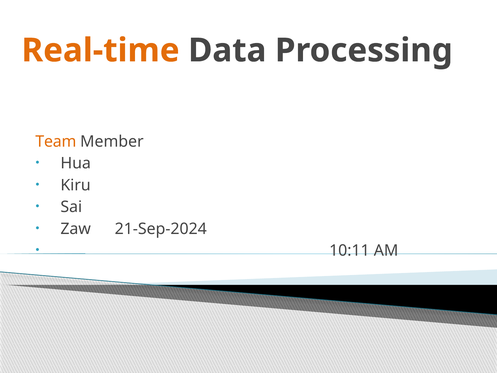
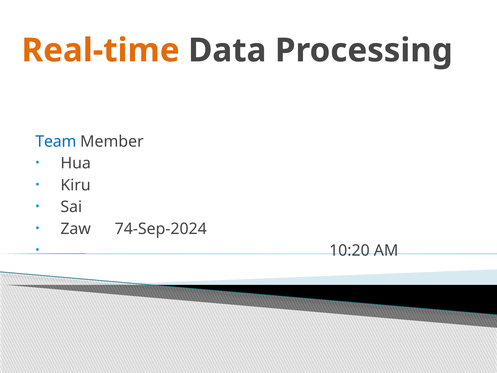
Team colour: orange -> blue (56, 141)
21-Sep-2024: 21-Sep-2024 -> 74-Sep-2024 (161, 229)
10:11: 10:11 -> 10:20 (349, 250)
